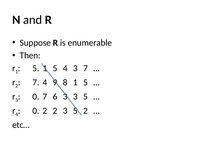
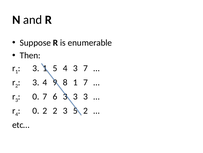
5: 5 -> 3 (36, 68)
7: 7 -> 3 (36, 82)
5: 5 -> 7 (86, 82)
5: 5 -> 3 (86, 96)
